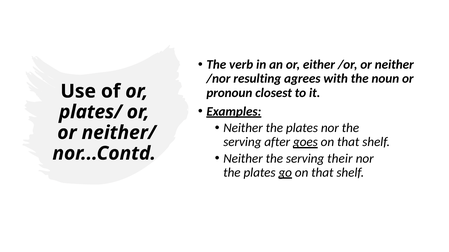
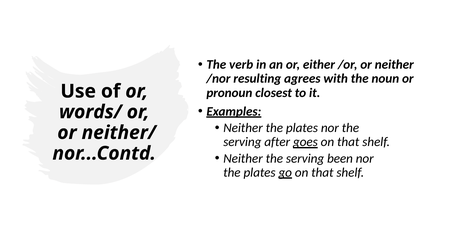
plates/: plates/ -> words/ (90, 112)
their: their -> been (340, 159)
